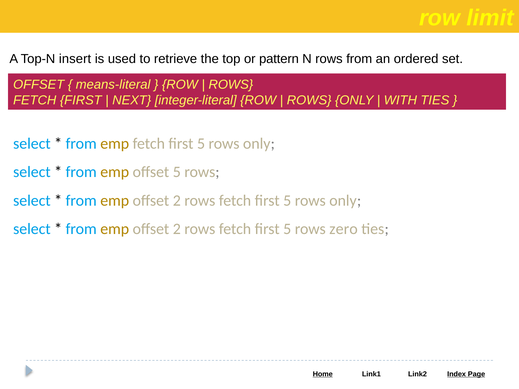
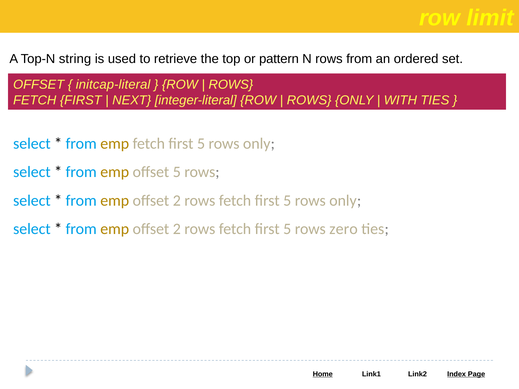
insert: insert -> string (75, 59)
means-literal: means-literal -> initcap-literal (113, 85)
